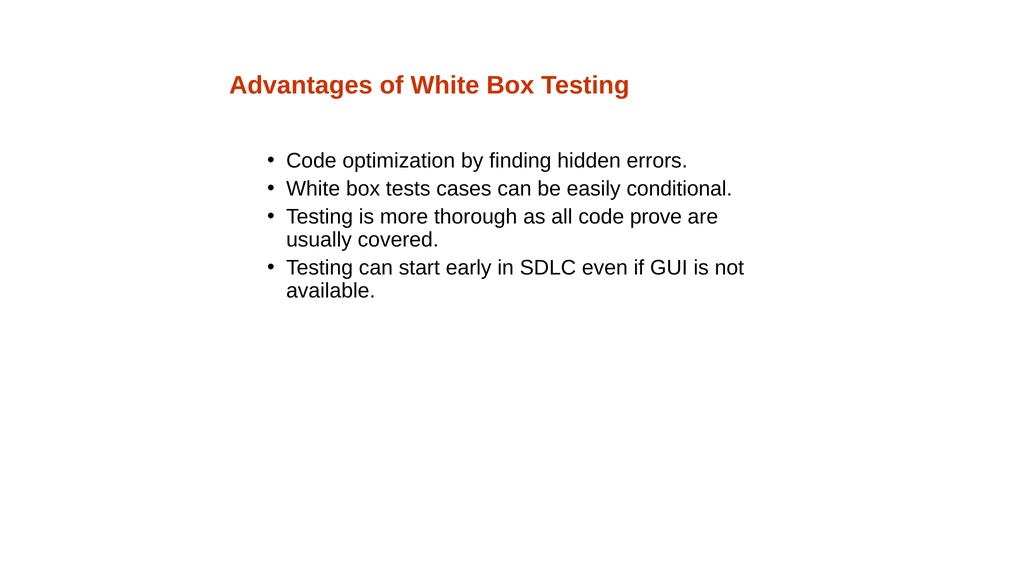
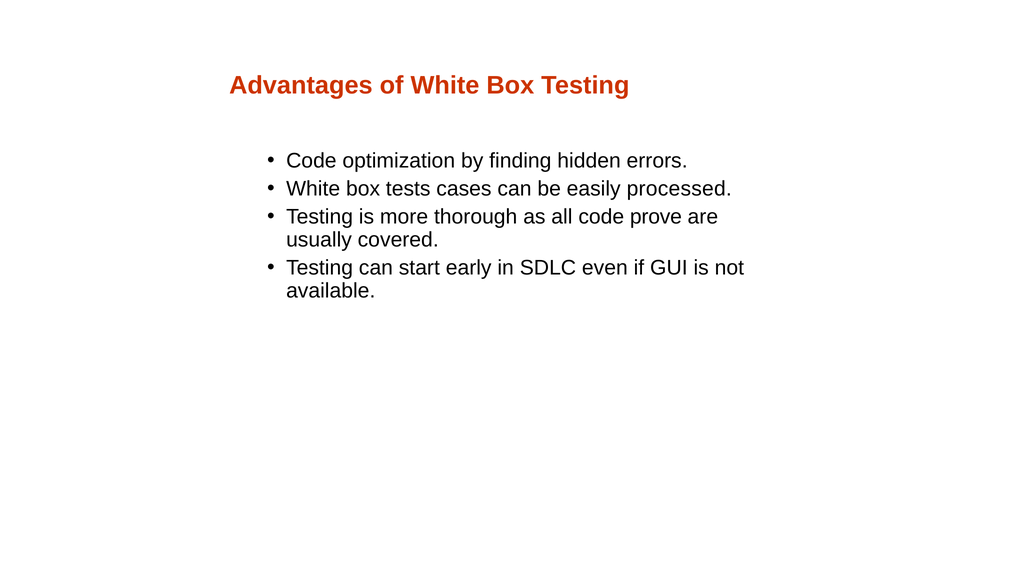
conditional: conditional -> processed (679, 189)
